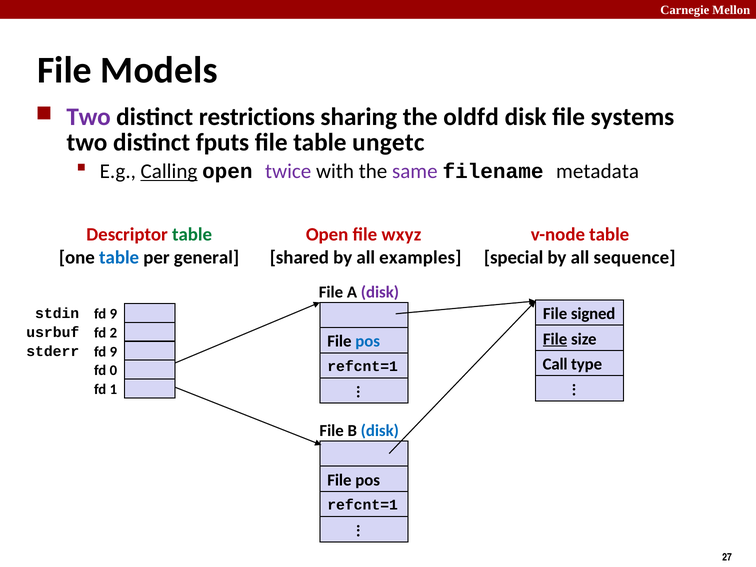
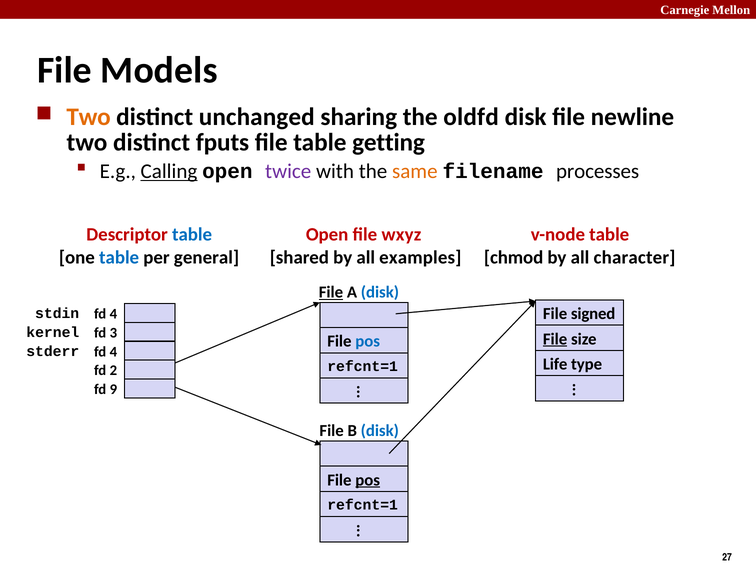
Two colour: purple -> orange (89, 117)
restrictions: restrictions -> unchanged (257, 117)
systems: systems -> newline (632, 117)
ungetc: ungetc -> getting (389, 143)
same colour: purple -> orange (415, 172)
metadata: metadata -> processes (598, 172)
table colour: green -> blue (192, 235)
special: special -> chmod (514, 257)
sequence: sequence -> character (635, 257)
File underline: none -> present (331, 292)
disk colour: purple -> blue (380, 292)
9: 9 -> 4 (113, 314)
2: 2 -> 3 (113, 333)
usrbuf: usrbuf -> kernel (53, 333)
9: 9 -> 4 (113, 352)
Call: Call -> Life (555, 364)
0: 0 -> 2 (113, 371)
1: 1 -> 9 (113, 390)
pos underline: none -> present (368, 480)
